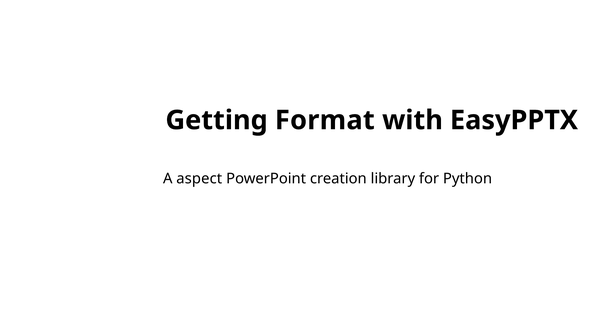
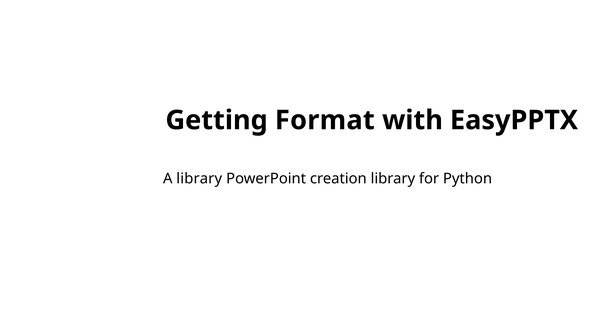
A aspect: aspect -> library (199, 179)
